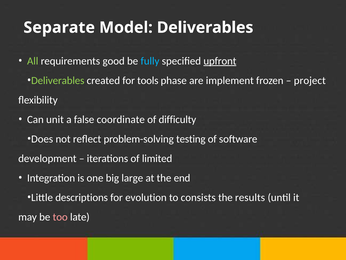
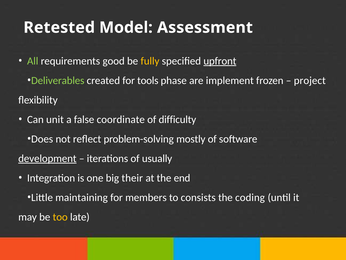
Separate: Separate -> Retested (59, 27)
Model Deliverables: Deliverables -> Assessment (205, 27)
fully colour: light blue -> yellow (150, 61)
testing: testing -> mostly (191, 139)
development underline: none -> present (47, 158)
limited: limited -> usually (157, 158)
large: large -> their (132, 178)
descriptions: descriptions -> maintaining (82, 197)
evolution: evolution -> members (146, 197)
results: results -> coding (250, 197)
too colour: pink -> yellow (60, 217)
